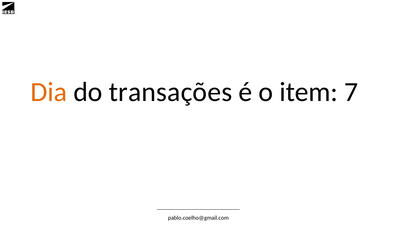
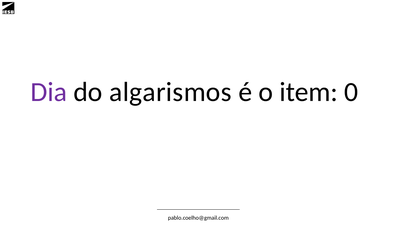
Dia colour: orange -> purple (49, 92)
transações: transações -> algarismos (170, 92)
7: 7 -> 0 (351, 92)
